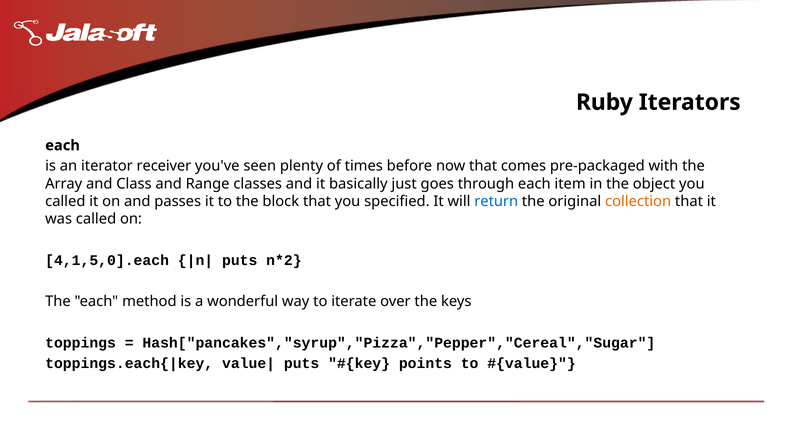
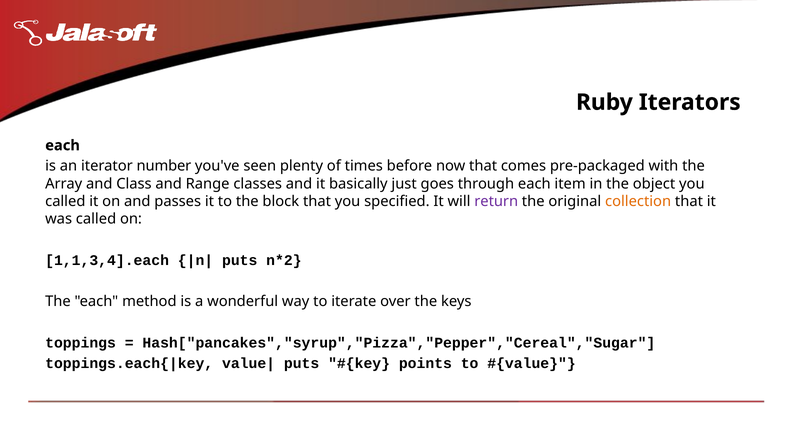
receiver: receiver -> number (164, 166)
return colour: blue -> purple (496, 201)
4,1,5,0].each: 4,1,5,0].each -> 1,1,3,4].each (107, 260)
